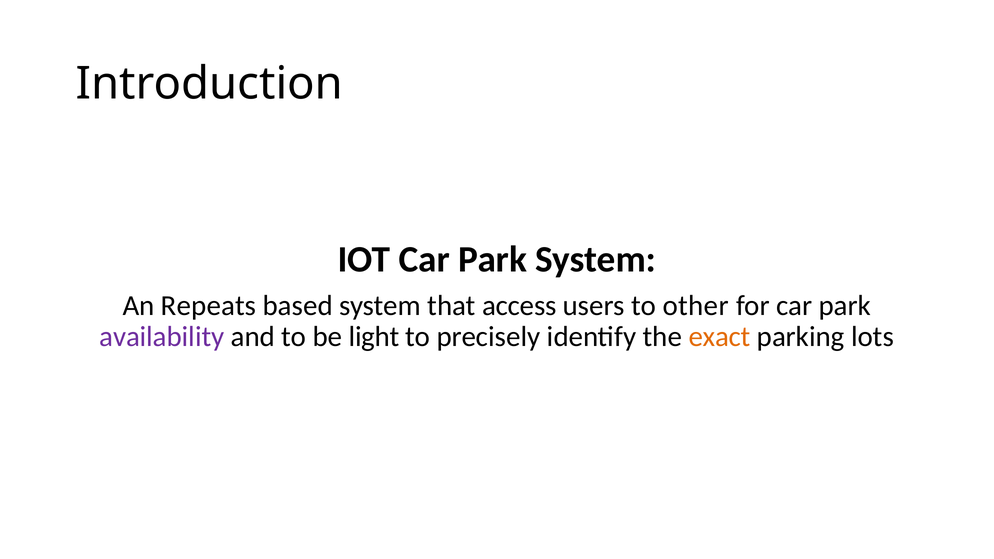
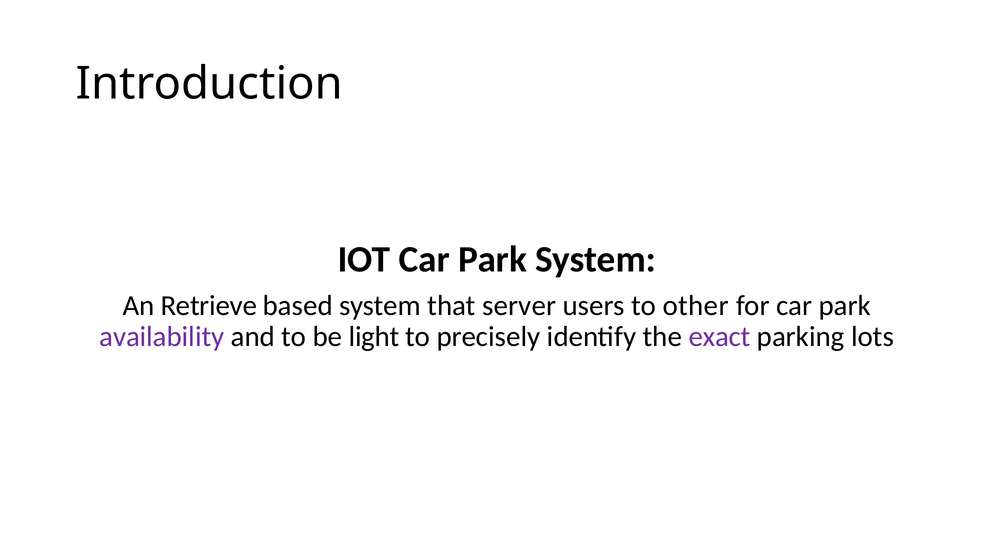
Repeats: Repeats -> Retrieve (209, 306)
access: access -> server (519, 306)
exact colour: orange -> purple (720, 337)
